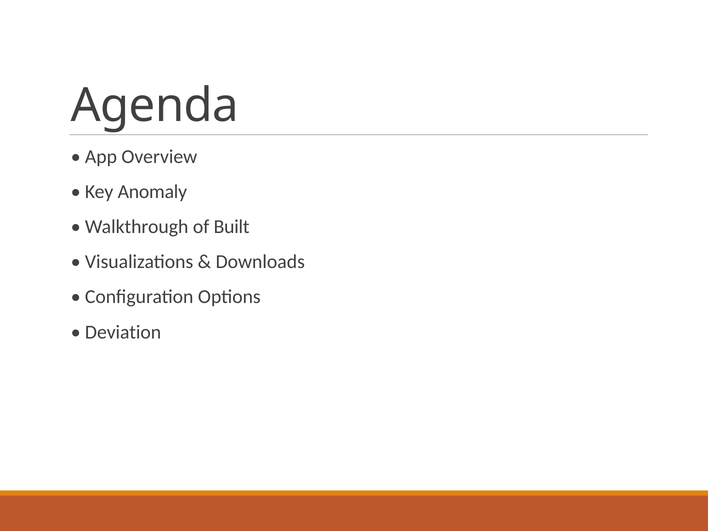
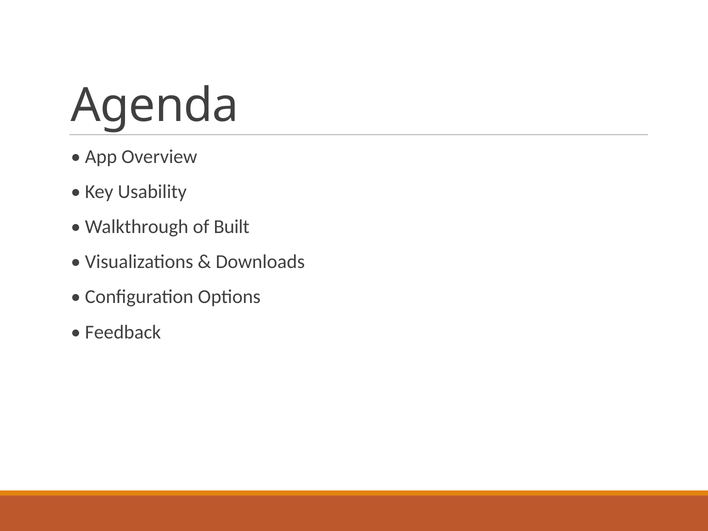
Anomaly: Anomaly -> Usability (152, 192)
Deviation: Deviation -> Feedback (123, 332)
